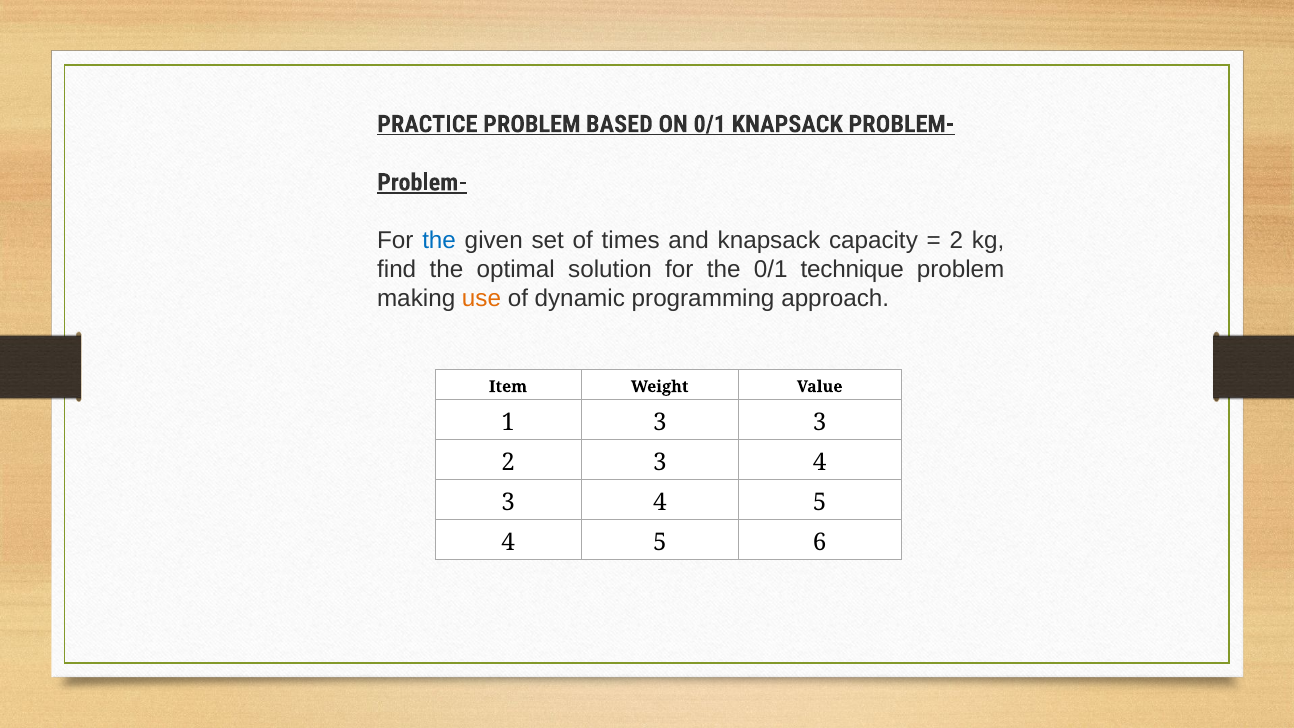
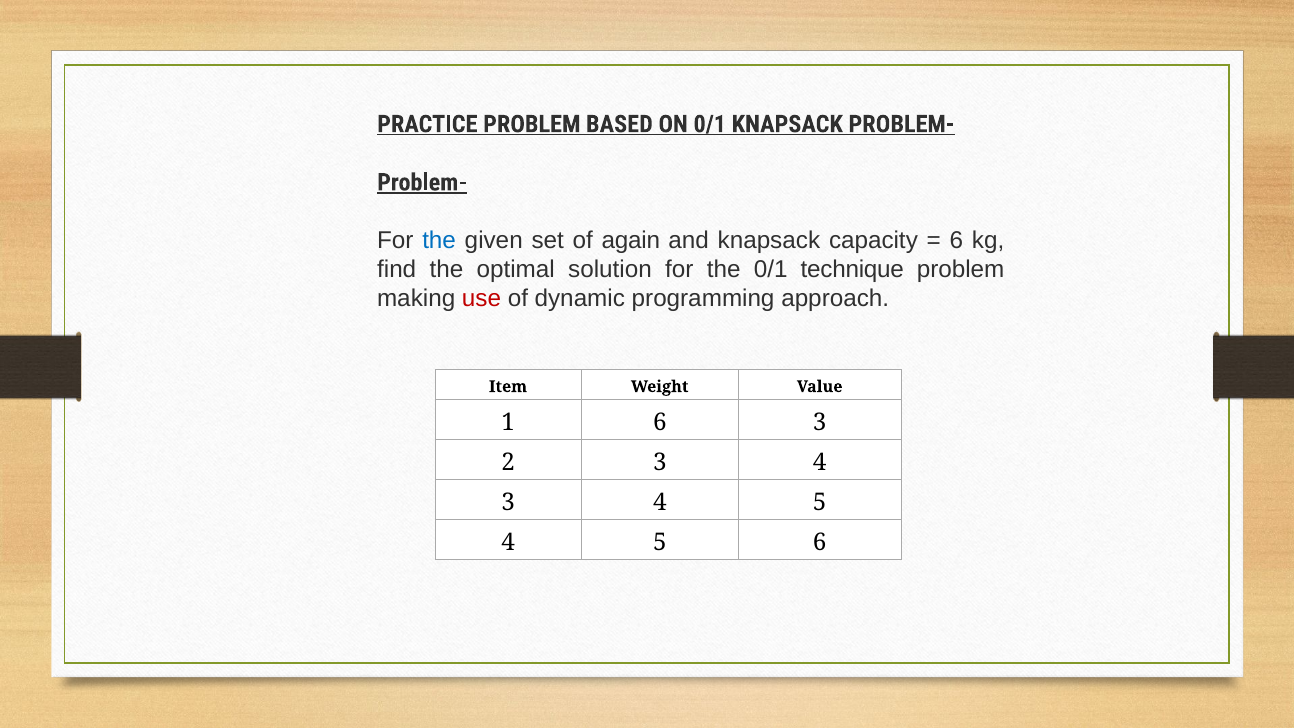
times: times -> again (631, 241)
2: 2 -> 6 (956, 241)
use colour: orange -> red (482, 299)
1 3: 3 -> 6 (660, 423)
